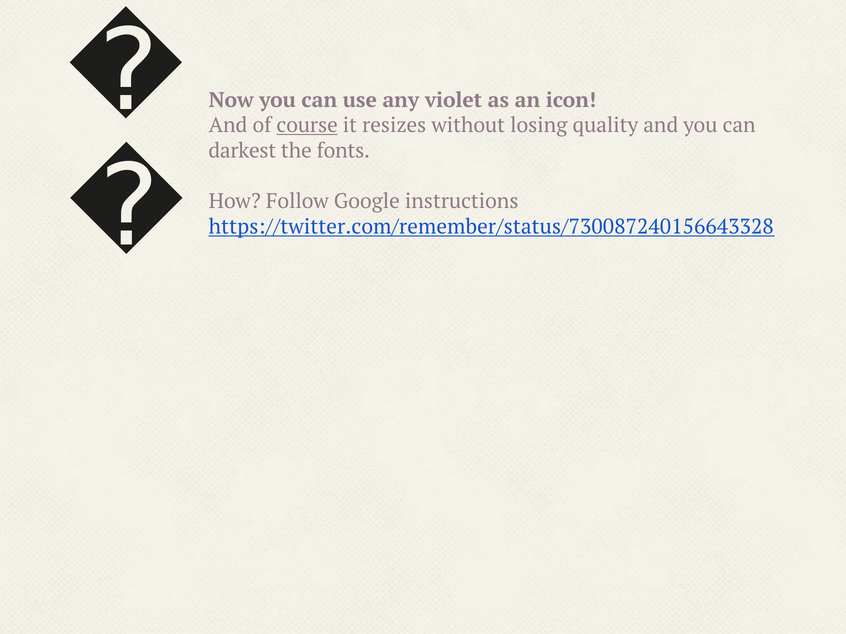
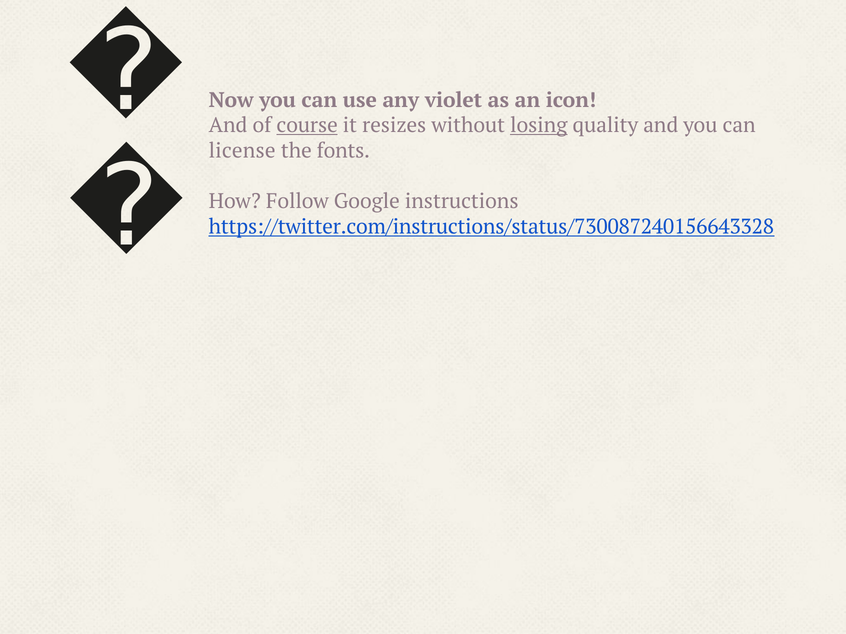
losing underline: none -> present (539, 126)
darkest: darkest -> license (242, 151)
https://twitter.com/remember/status/730087240156643328: https://twitter.com/remember/status/730087240156643328 -> https://twitter.com/instructions/status/730087240156643328 (491, 227)
